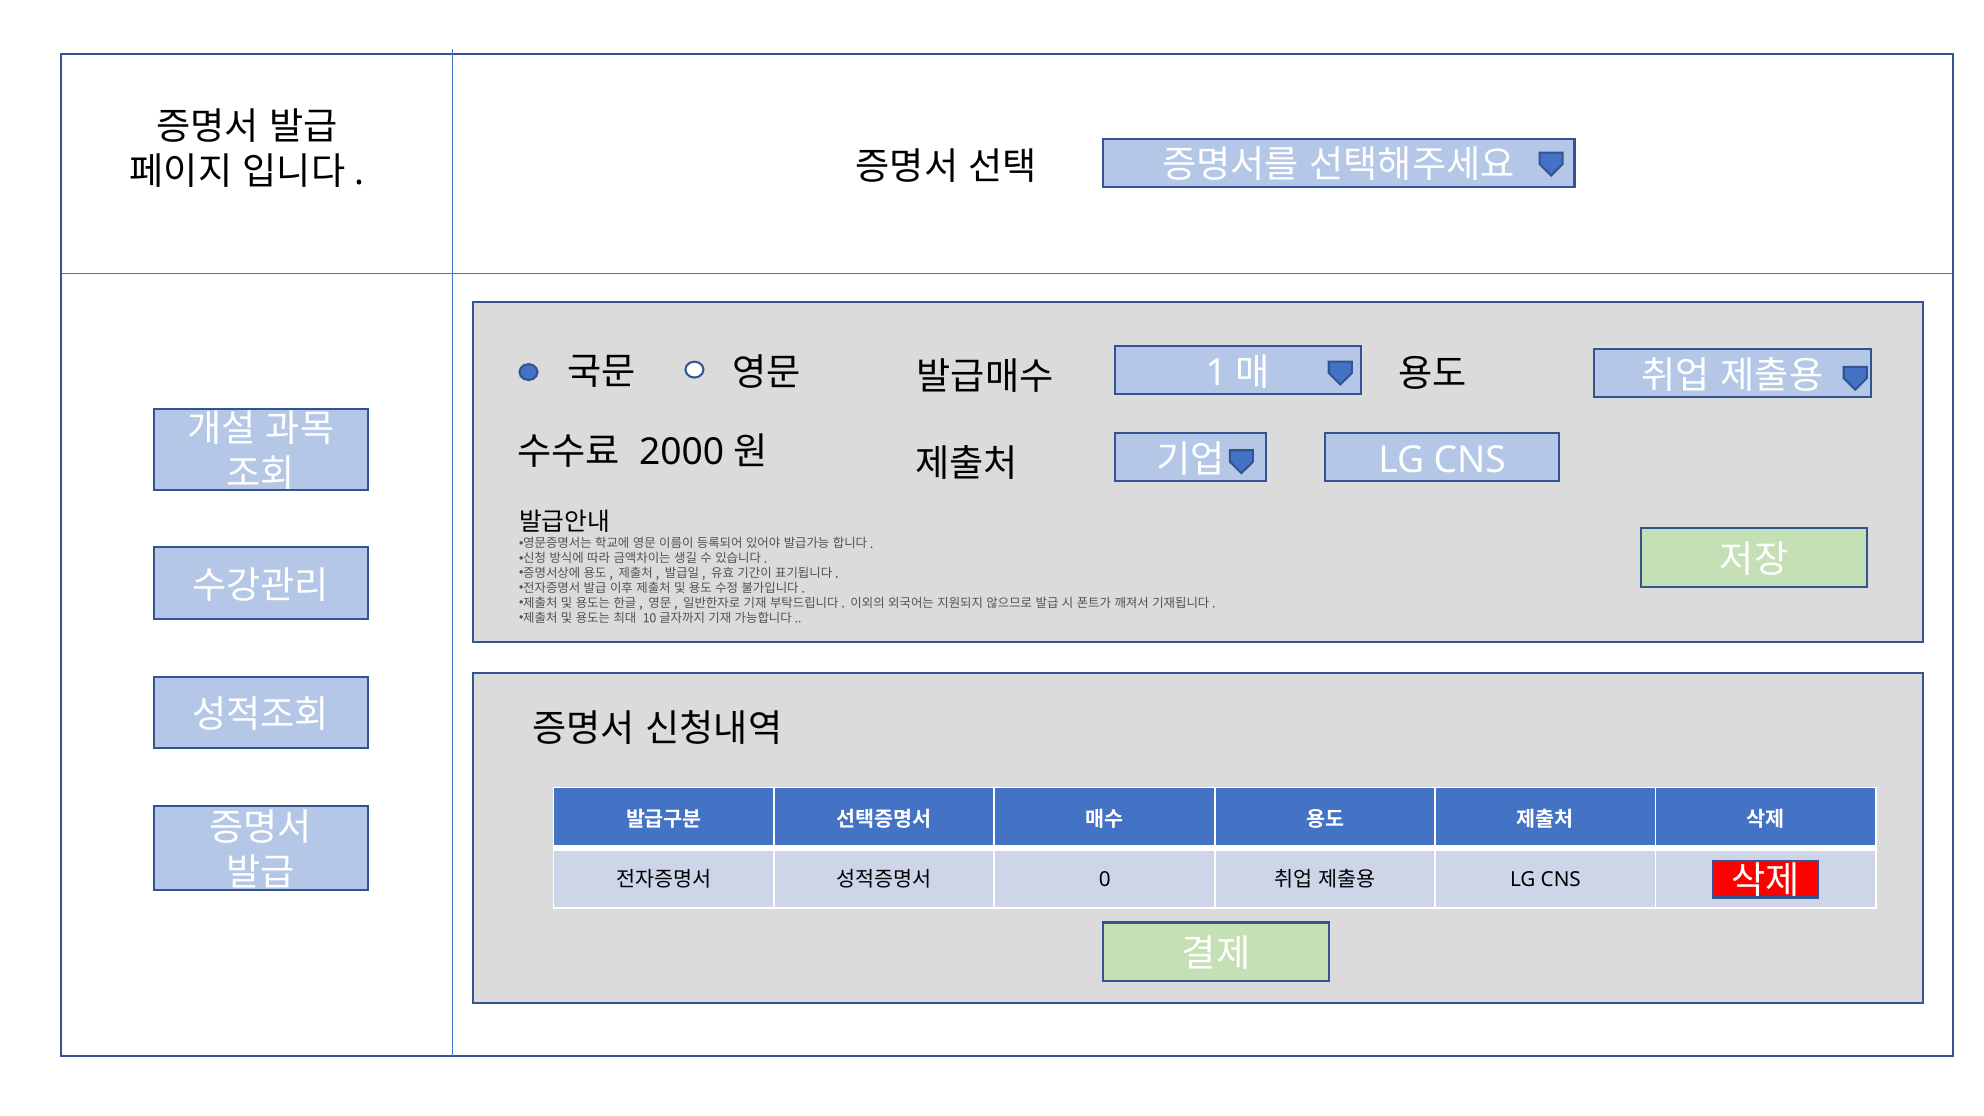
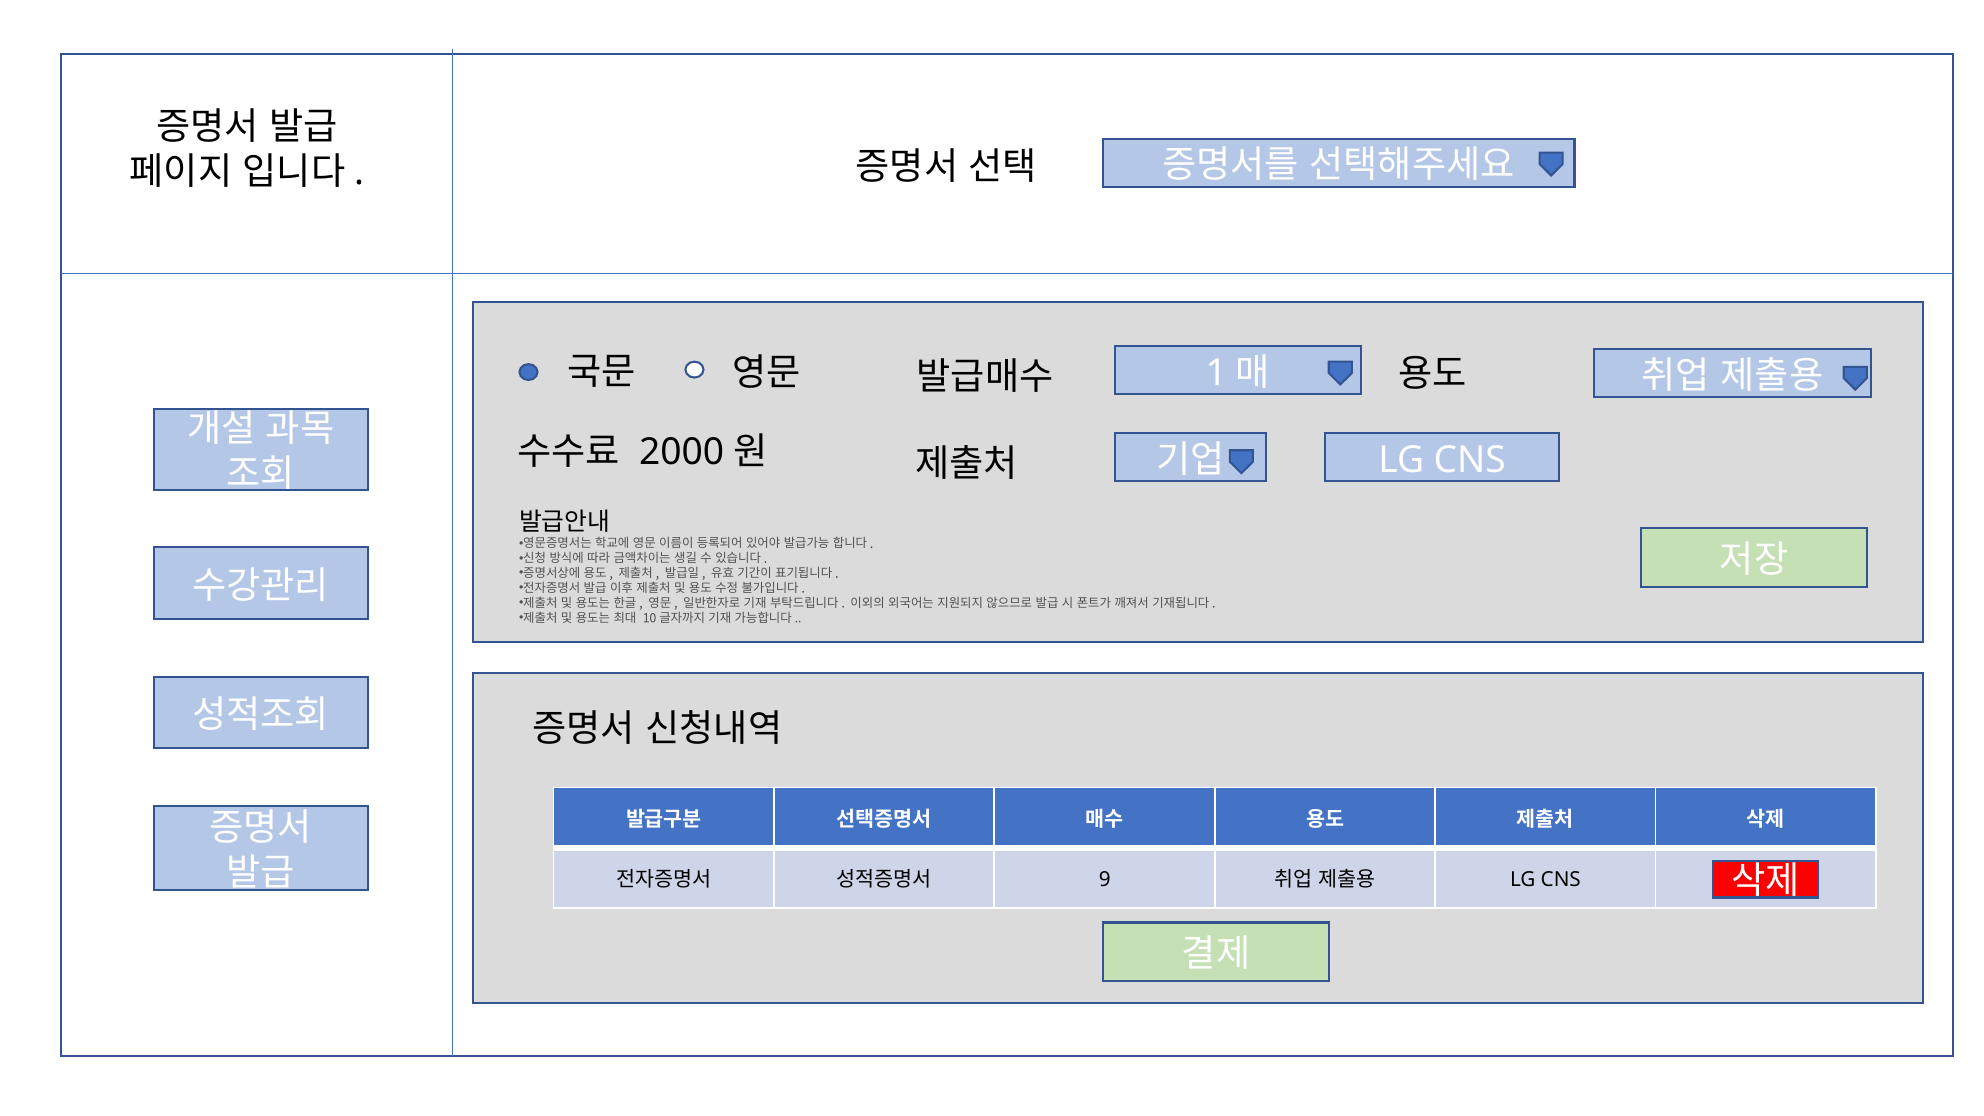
0: 0 -> 9 (1105, 879)
